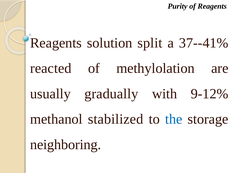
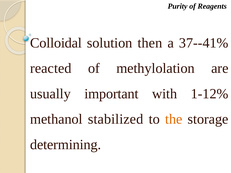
Reagents: Reagents -> Colloidal (56, 43)
split: split -> then (150, 43)
gradually: gradually -> important (111, 94)
9-12%: 9-12% -> 1-12% (210, 94)
the colour: blue -> orange (174, 119)
neighboring: neighboring -> determining (66, 145)
